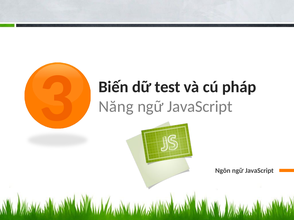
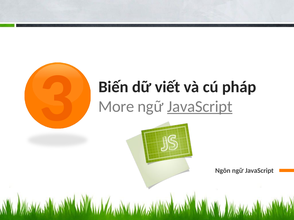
test: test -> viết (168, 87)
Năng: Năng -> More (116, 107)
JavaScript underline: none -> present (200, 107)
